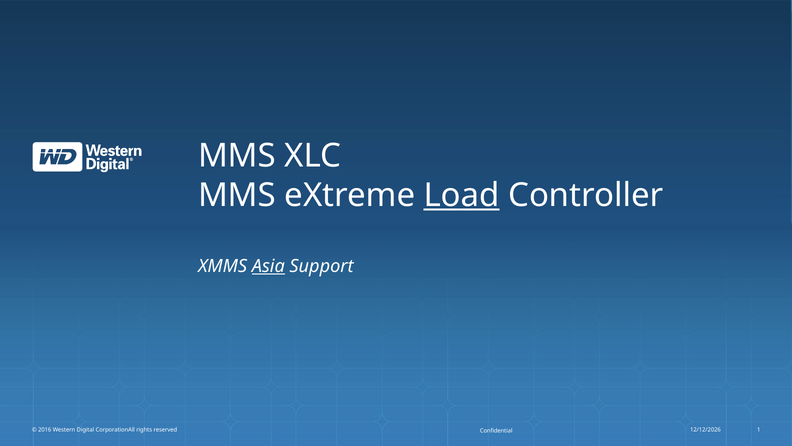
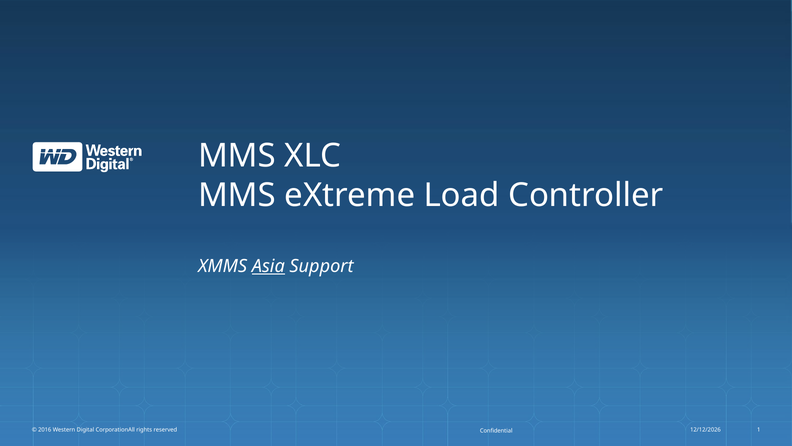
Load underline: present -> none (462, 195)
